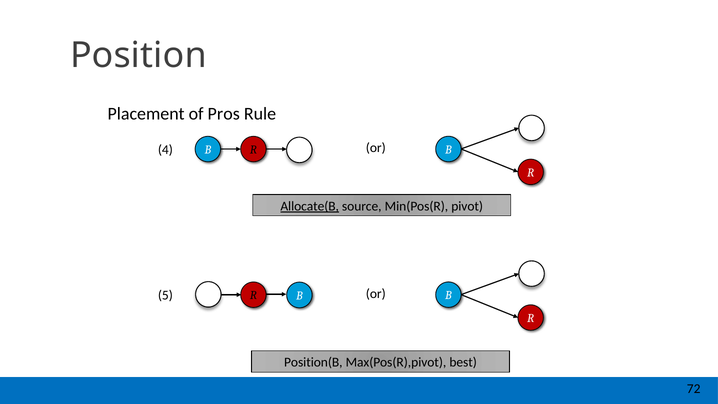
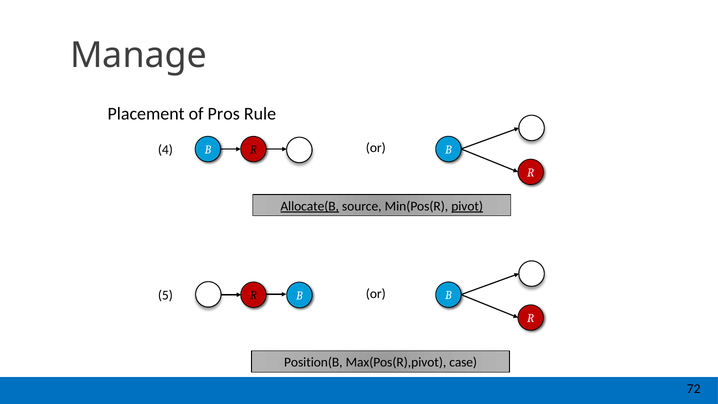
Position: Position -> Manage (138, 56)
pivot underline: none -> present (467, 206)
best: best -> case (463, 362)
